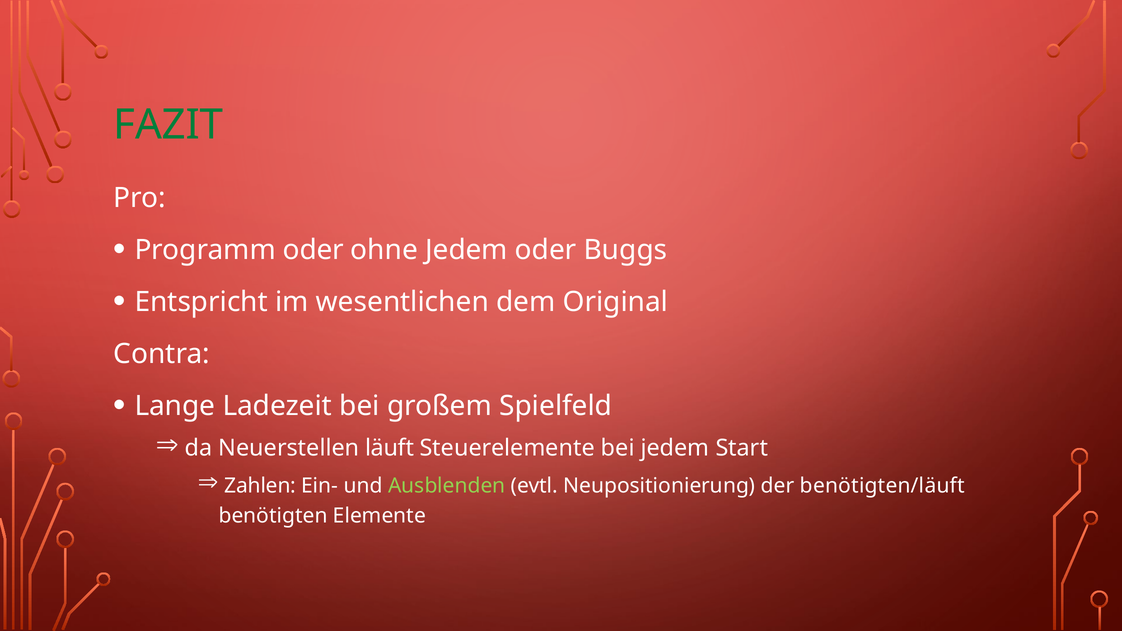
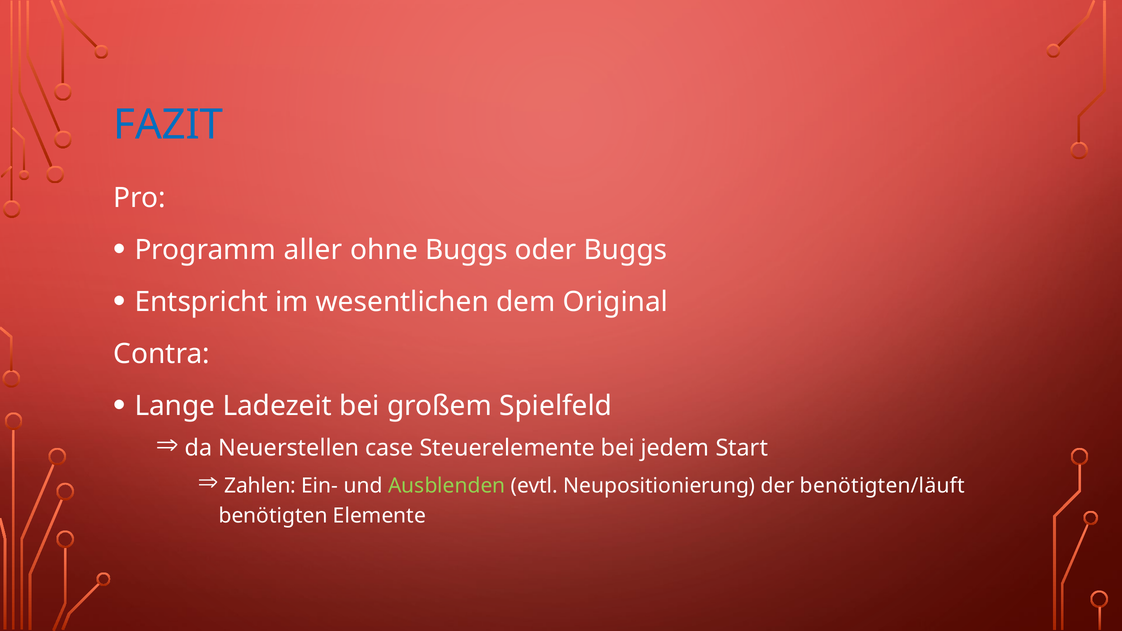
FAZIT colour: green -> blue (168, 125)
Programm oder: oder -> aller (313, 250)
ohne Jedem: Jedem -> Buggs (467, 250)
läuft: läuft -> case (390, 448)
